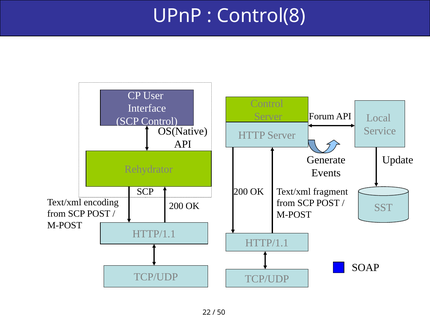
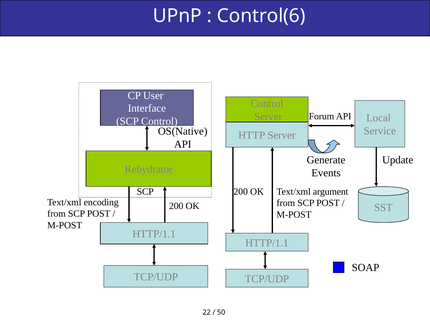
Control(8: Control(8 -> Control(6 (261, 16)
fragment: fragment -> argument (331, 191)
